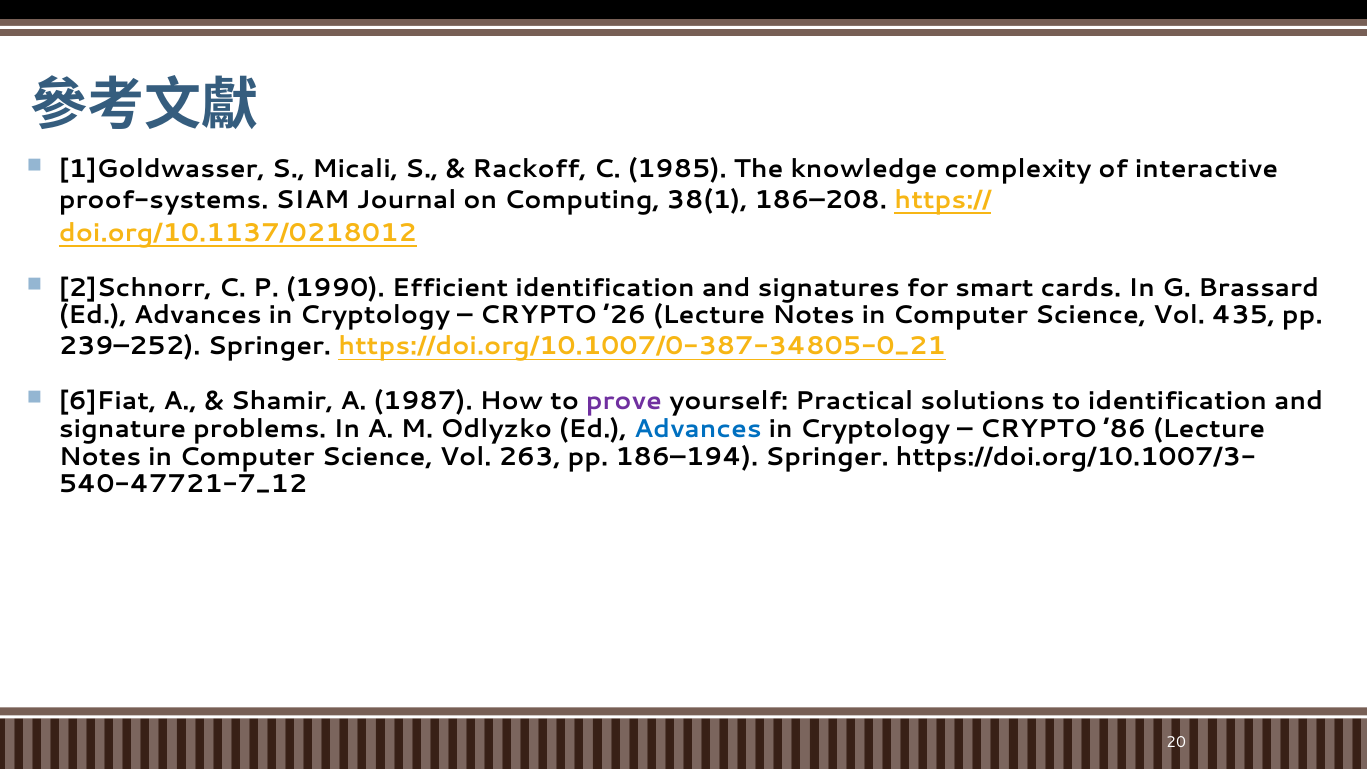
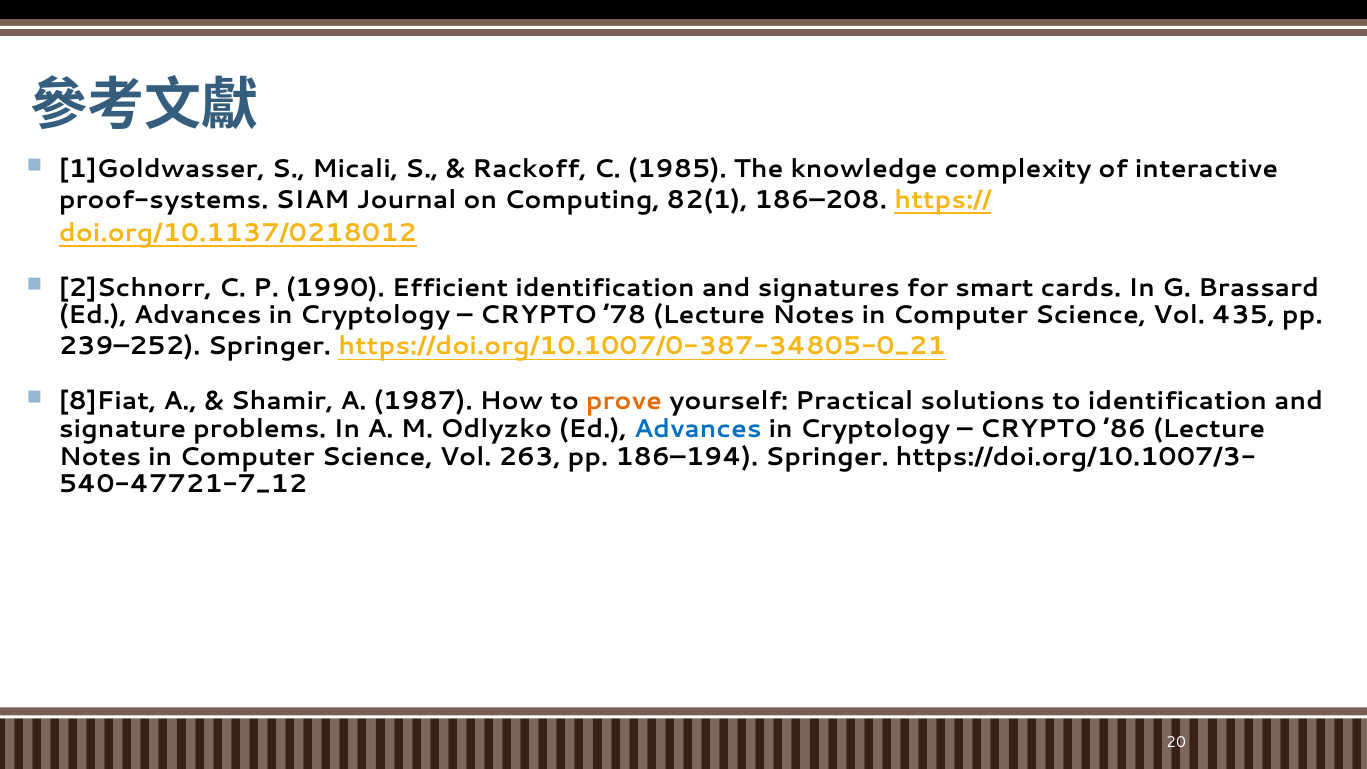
38(1: 38(1 -> 82(1 (707, 200)
’26: ’26 -> ’78 (625, 315)
6]Fiat: 6]Fiat -> 8]Fiat (108, 401)
prove colour: purple -> orange (624, 401)
